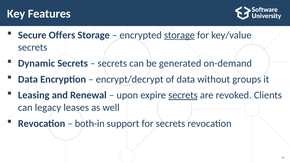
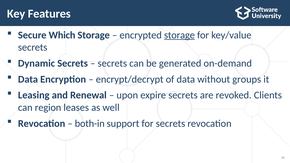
Offers: Offers -> Which (62, 35)
secrets underline: present -> none (183, 95)
legacy: legacy -> region (48, 108)
